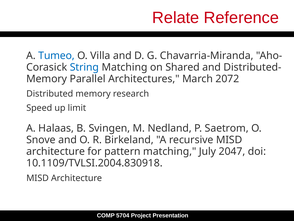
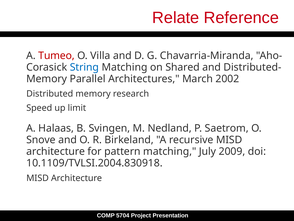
Tumeo colour: blue -> red (57, 56)
2072: 2072 -> 2002 (227, 79)
2047: 2047 -> 2009 (232, 151)
